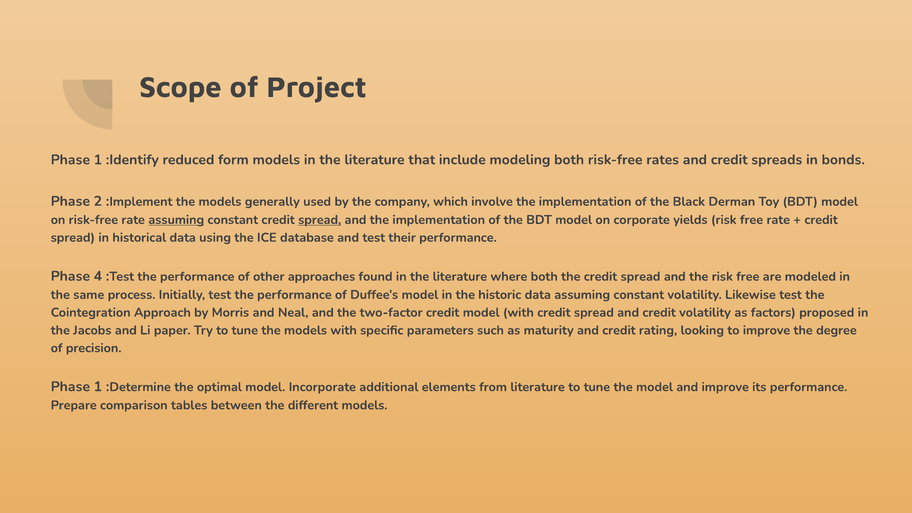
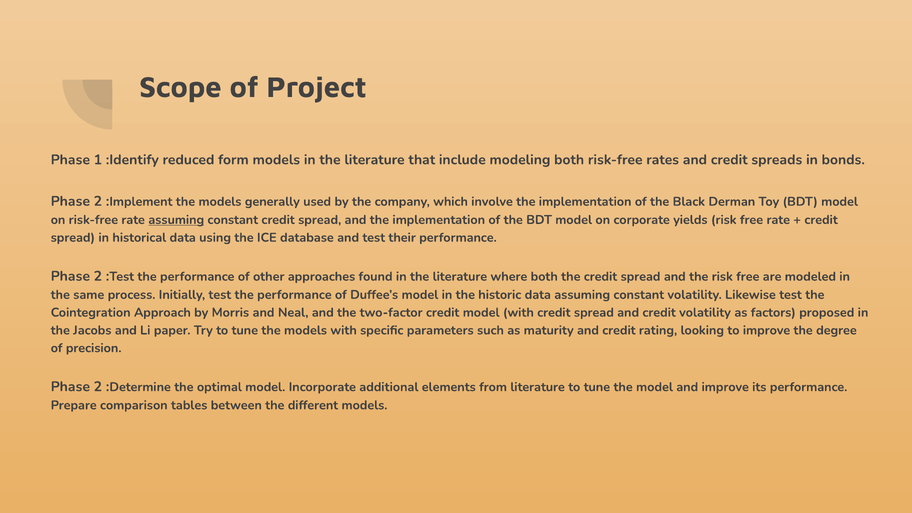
spread underline: present -> none (320, 220)
4: 4 -> 2 (98, 276)
1: 1 -> 2 (98, 387)
